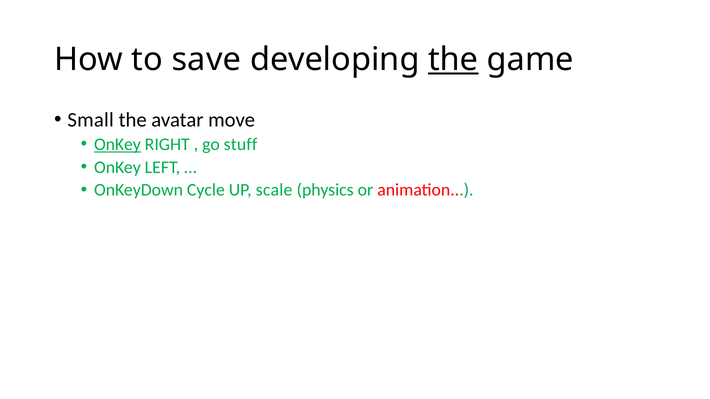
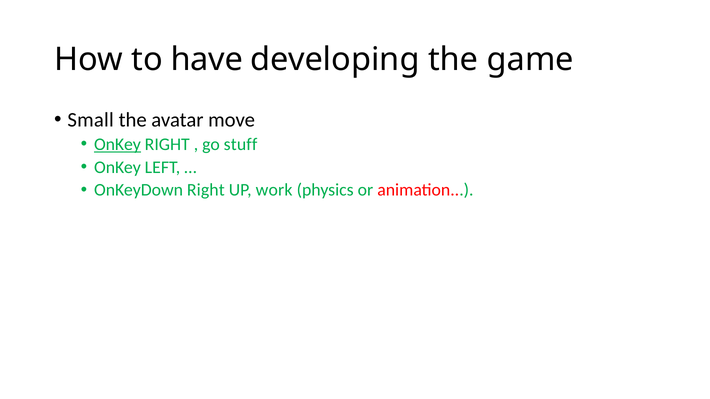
save: save -> have (207, 60)
the underline: present -> none (453, 60)
OnKeyDown Cycle: Cycle -> Right (206, 190)
scale: scale -> work (274, 190)
